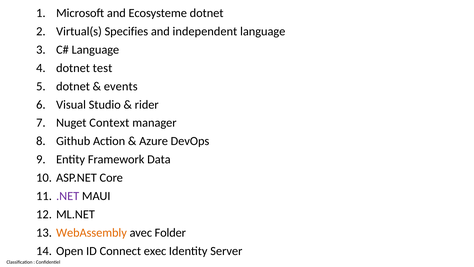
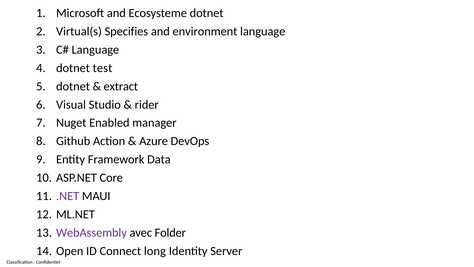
independent: independent -> environment (205, 31)
events: events -> extract (121, 86)
Context: Context -> Enabled (109, 123)
WebAssembly colour: orange -> purple (91, 232)
exec: exec -> long (155, 251)
